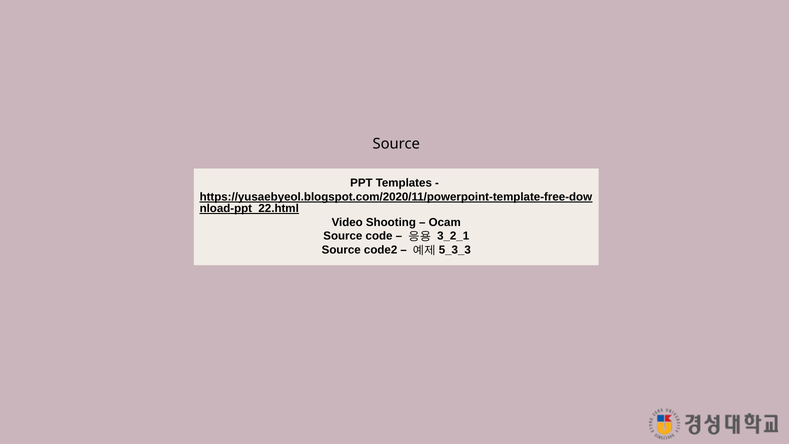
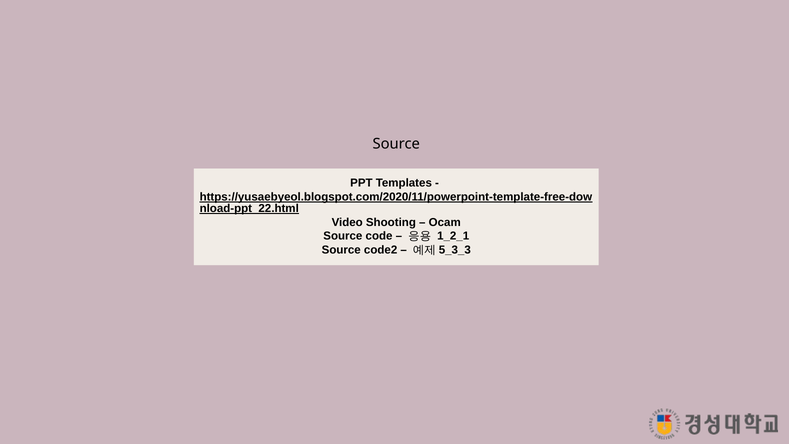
3_2_1: 3_2_1 -> 1_2_1 (453, 236)
